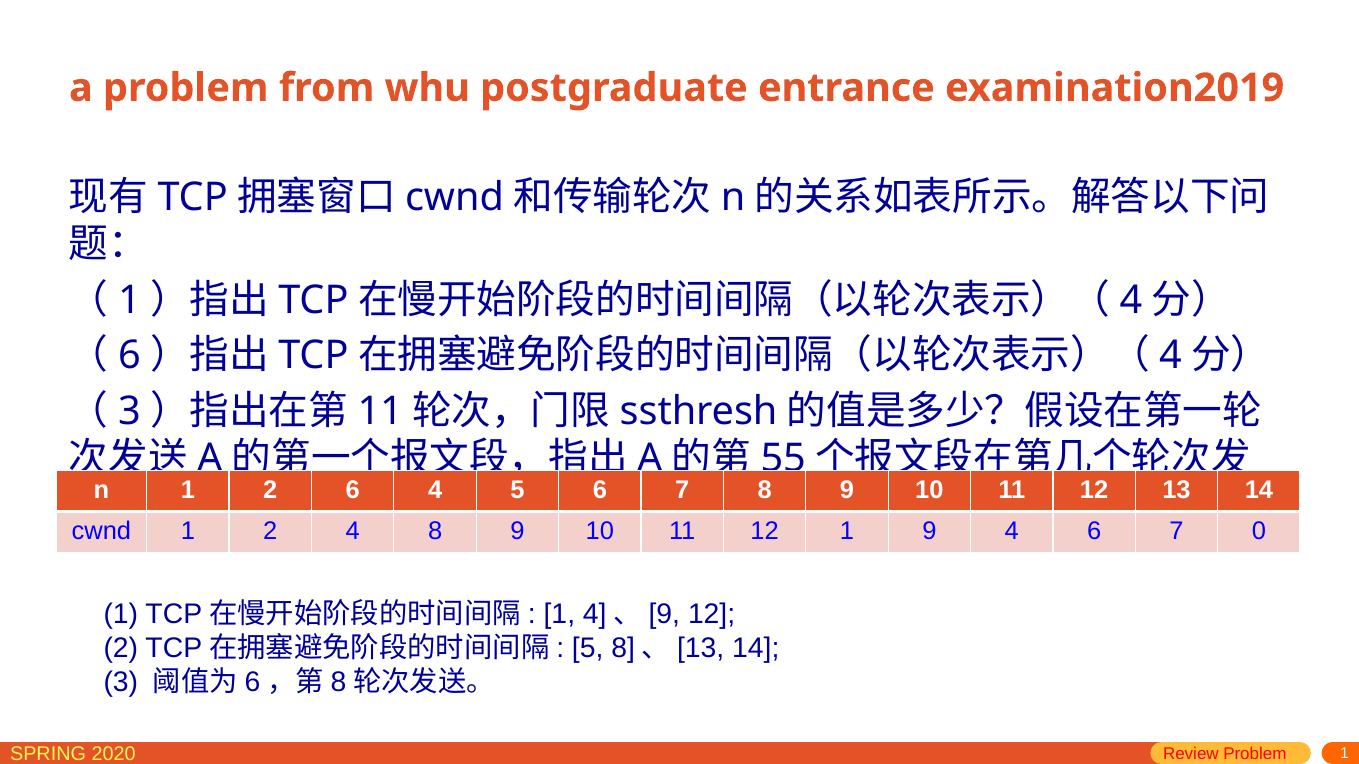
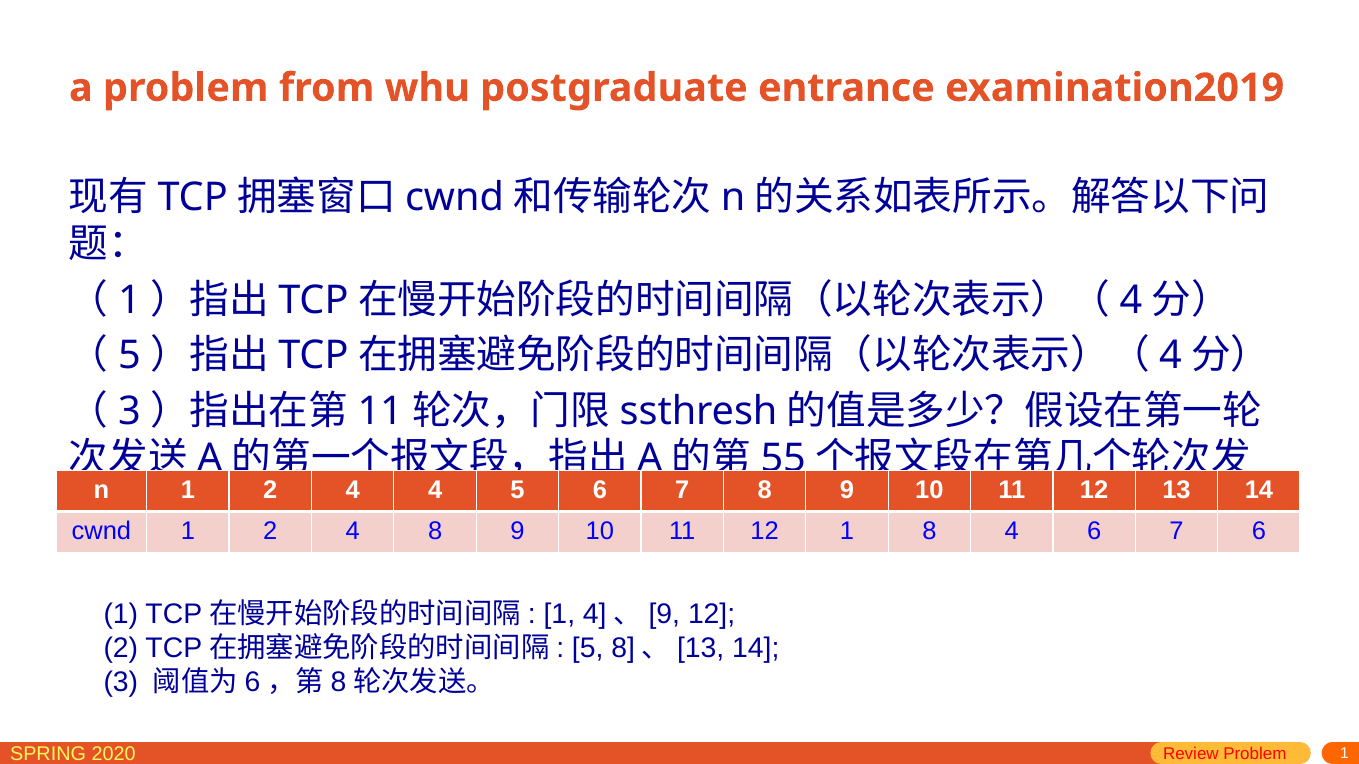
6: 6 -> 5 (129, 356)
6: 6 -> 4 (353, 490)
1 9: 9 -> 8 (929, 532)
7 0: 0 -> 6 (1259, 532)
